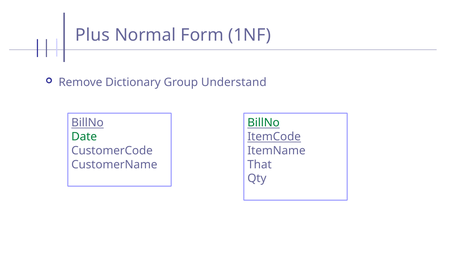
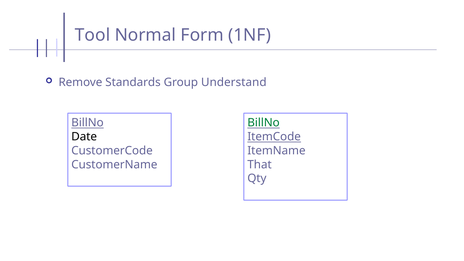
Plus: Plus -> Tool (93, 35)
Dictionary: Dictionary -> Standards (133, 82)
Date colour: green -> black (84, 137)
